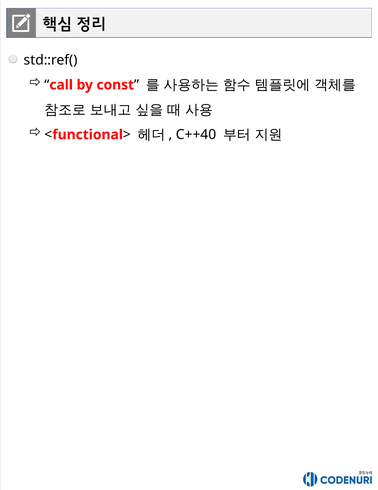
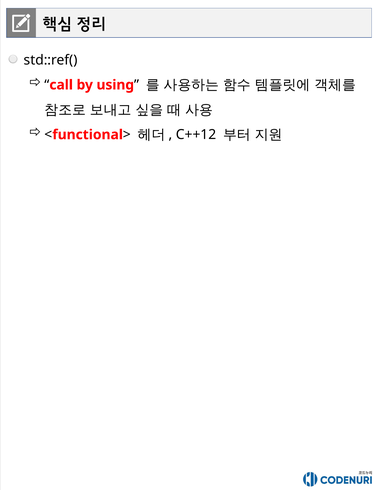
const: const -> using (115, 85)
C++40: C++40 -> C++12 (196, 135)
